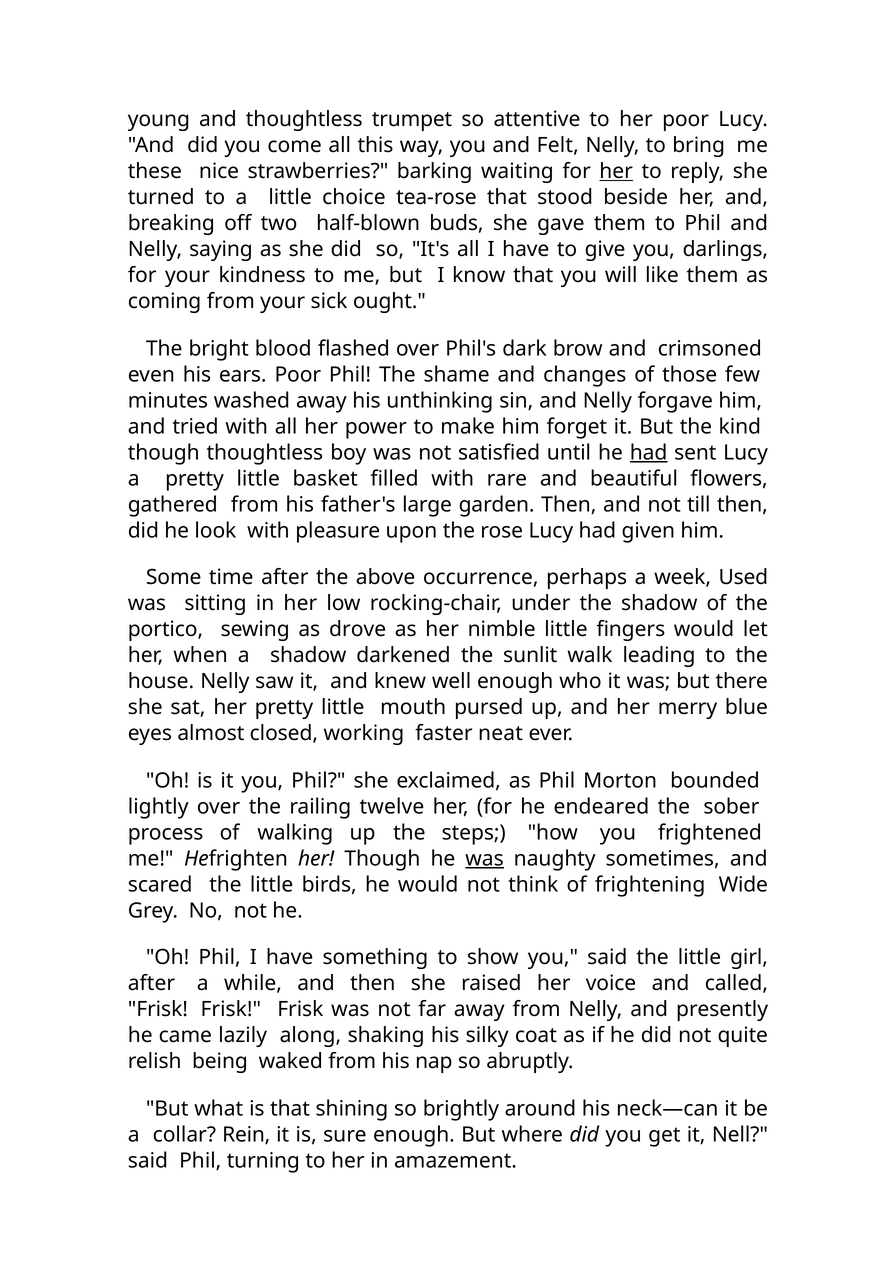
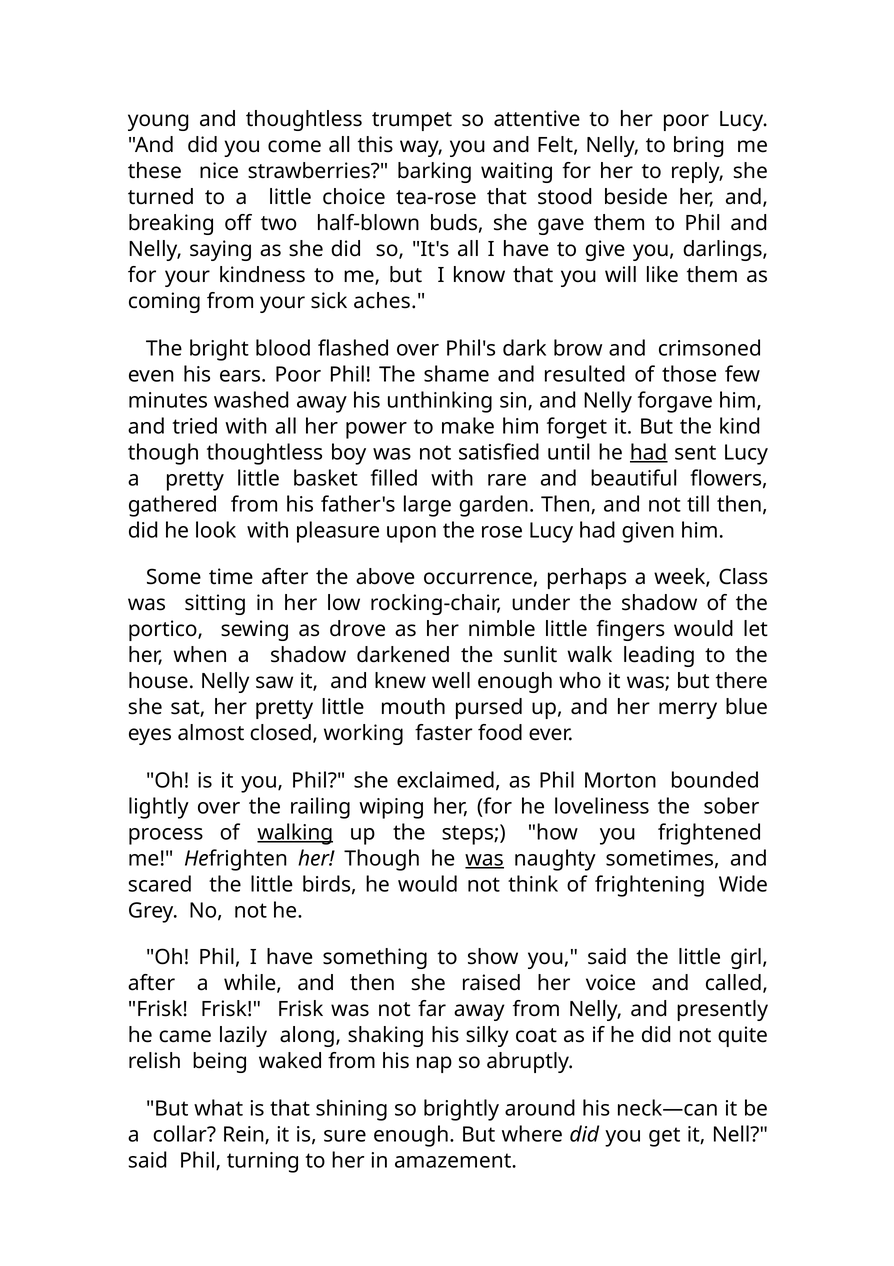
her underline: present -> none (616, 171)
ought: ought -> aches (389, 301)
changes: changes -> resulted (585, 374)
Used: Used -> Class (743, 577)
neat: neat -> food (501, 733)
twelve: twelve -> wiping (392, 806)
endeared: endeared -> loveliness (601, 806)
walking underline: none -> present (295, 832)
